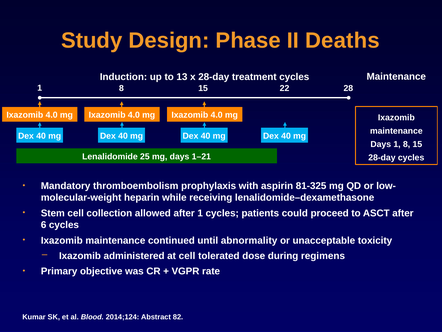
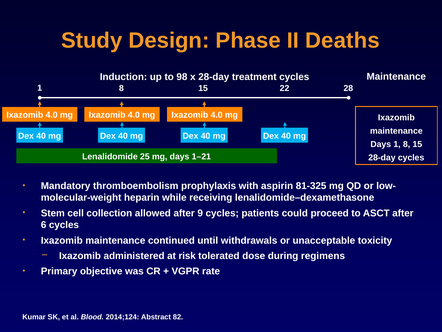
13: 13 -> 98 (182, 77)
after 1: 1 -> 9 (200, 213)
abnormality: abnormality -> withdrawals (249, 240)
at cell: cell -> risk (187, 256)
